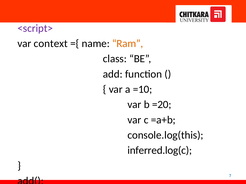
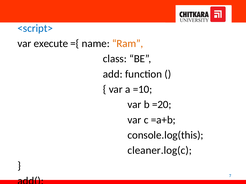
<script> colour: purple -> blue (35, 28)
context: context -> execute (51, 44)
inferred.log(c: inferred.log(c -> cleaner.log(c (160, 151)
